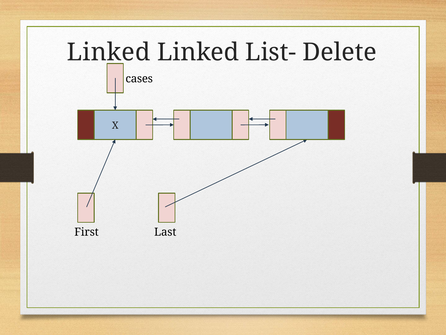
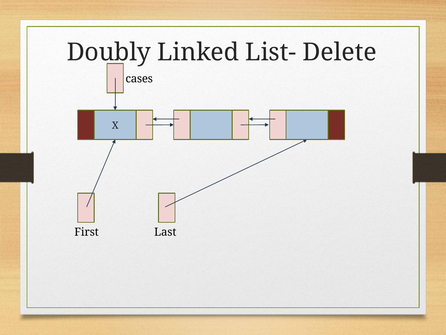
Linked: Linked -> Doubly (109, 52)
